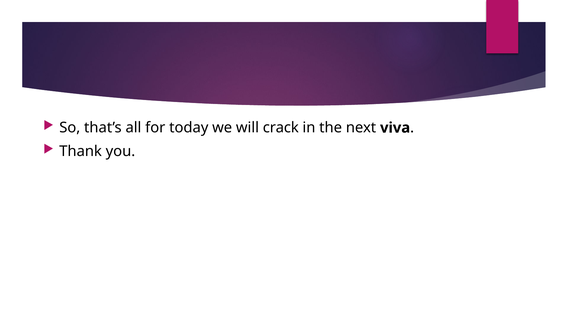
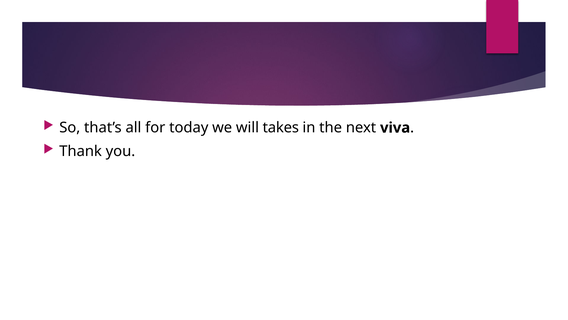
crack: crack -> takes (281, 128)
